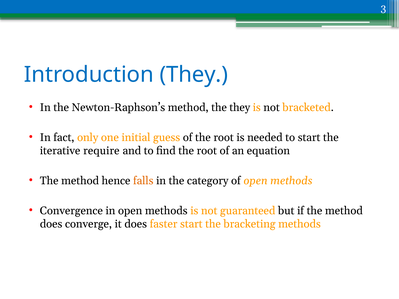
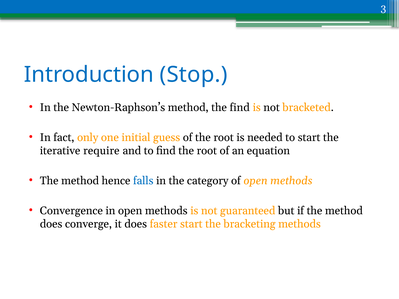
Introduction They: They -> Stop (194, 75)
the they: they -> find (240, 108)
falls colour: orange -> blue (143, 181)
